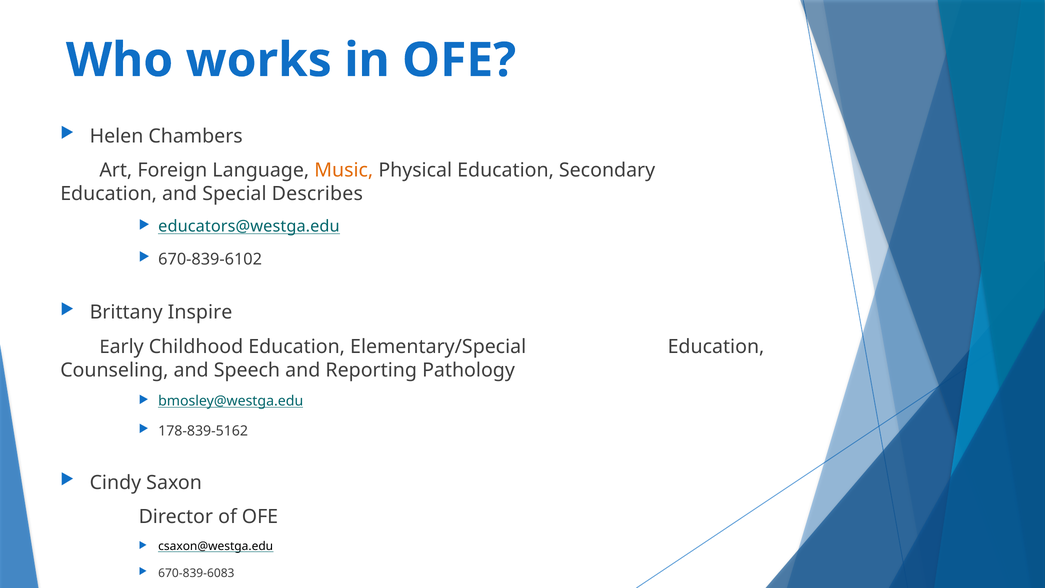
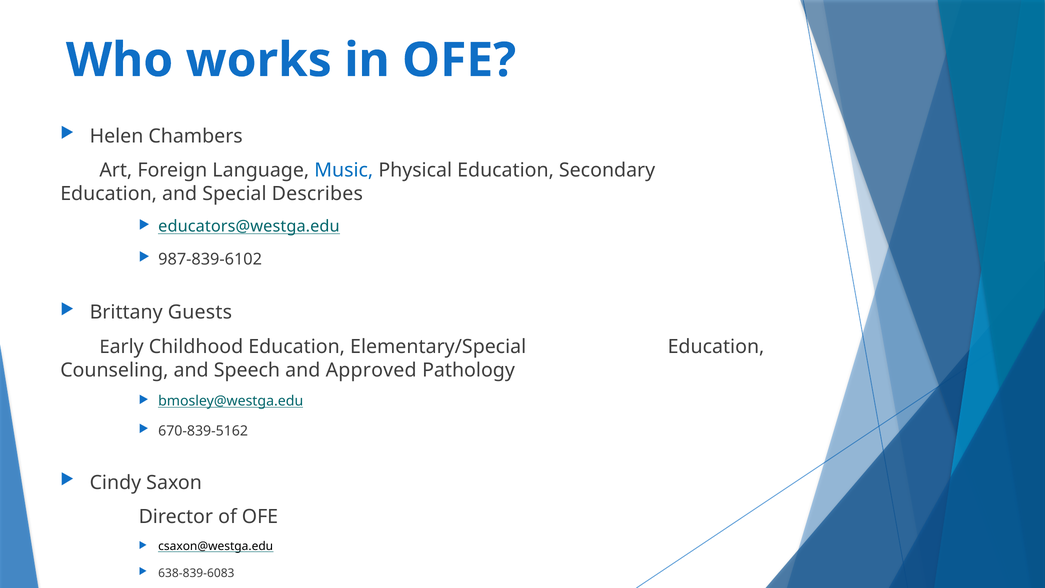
Music colour: orange -> blue (344, 170)
670-839-6102: 670-839-6102 -> 987-839-6102 (210, 259)
Inspire: Inspire -> Guests (200, 312)
Reporting: Reporting -> Approved (371, 370)
178-839-5162: 178-839-5162 -> 670-839-5162 (203, 431)
670-839-6083: 670-839-6083 -> 638-839-6083 (196, 573)
